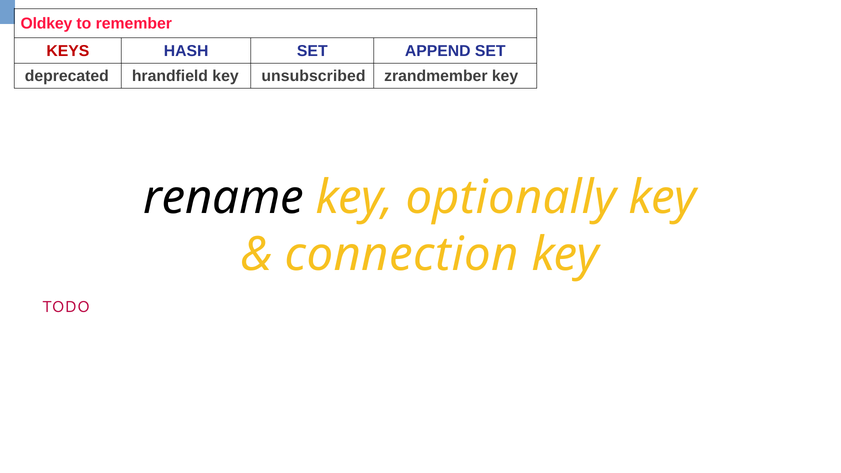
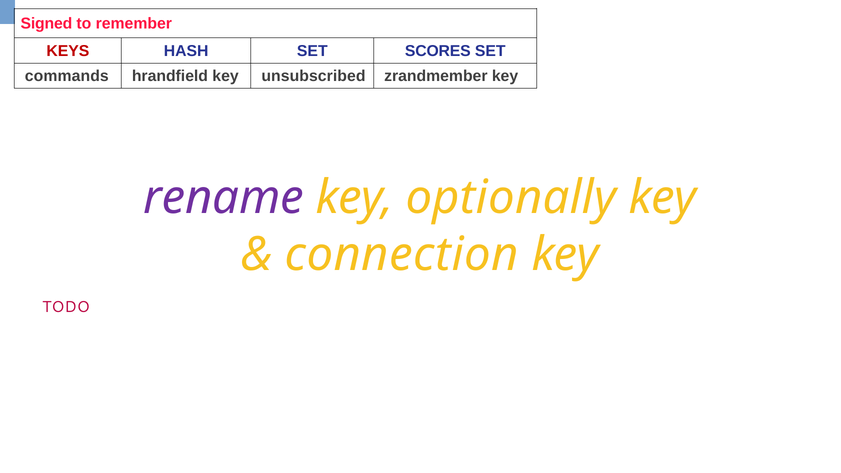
Oldkey: Oldkey -> Signed (46, 23)
APPEND: APPEND -> SCORES (438, 51)
deprecated: deprecated -> commands (67, 76)
rename colour: black -> purple (223, 198)
